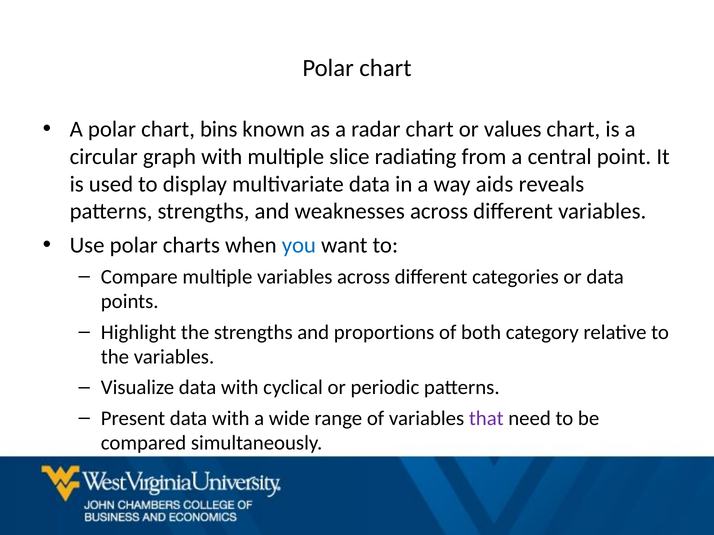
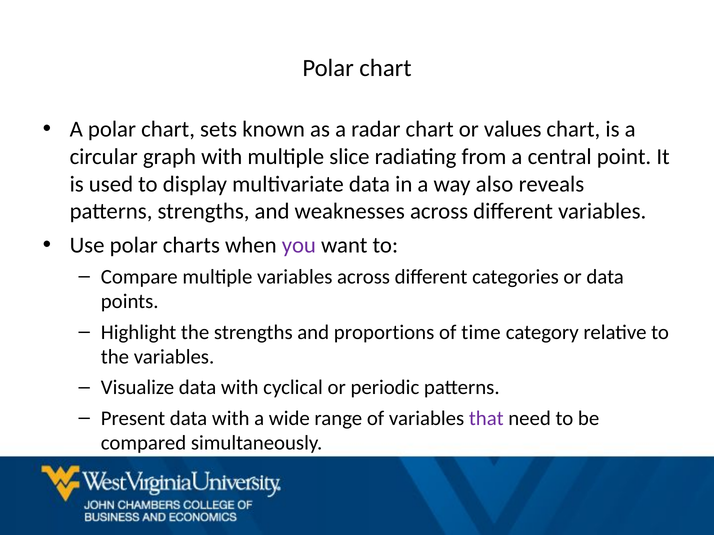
bins: bins -> sets (219, 130)
aids: aids -> also (494, 184)
you colour: blue -> purple (299, 245)
both: both -> time (481, 332)
